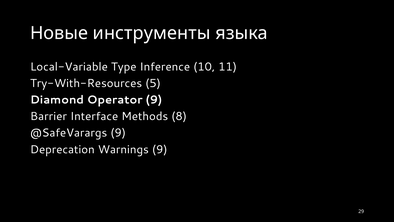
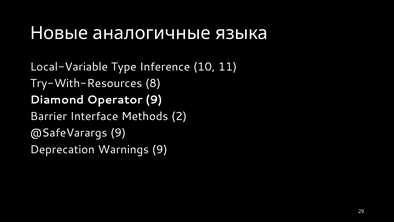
инструменты: инструменты -> аналогичные (152, 33)
5: 5 -> 8 (153, 83)
8: 8 -> 2 (179, 116)
